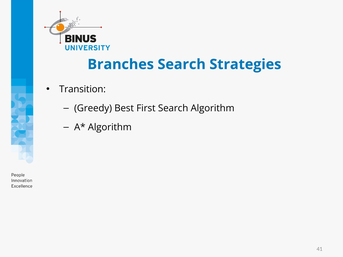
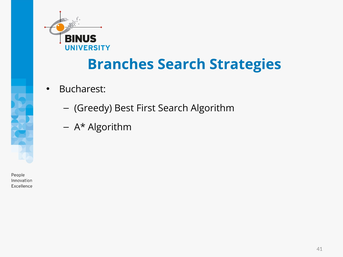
Transition: Transition -> Bucharest (82, 89)
